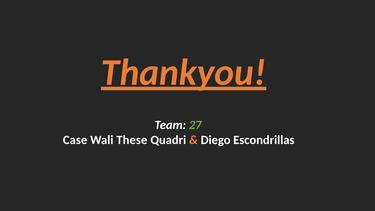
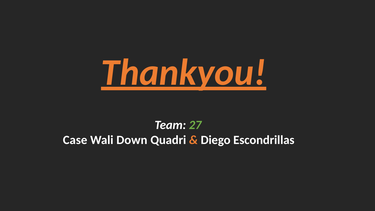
These: These -> Down (132, 140)
